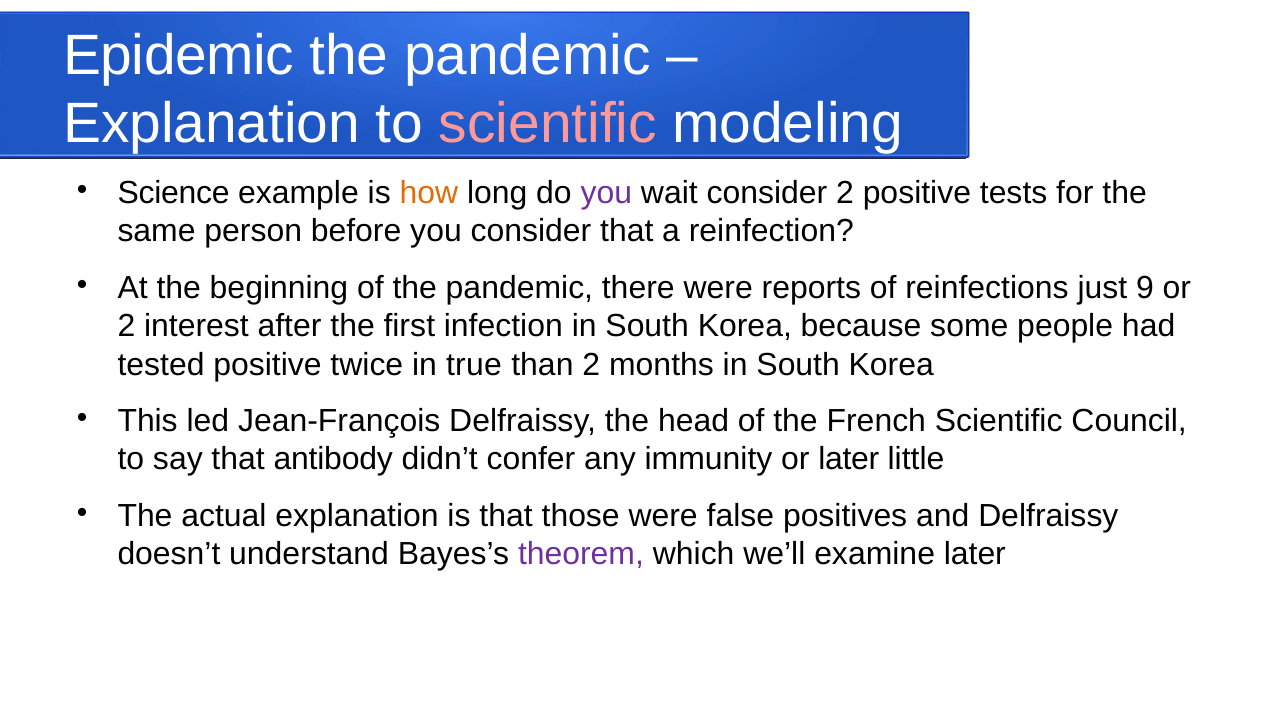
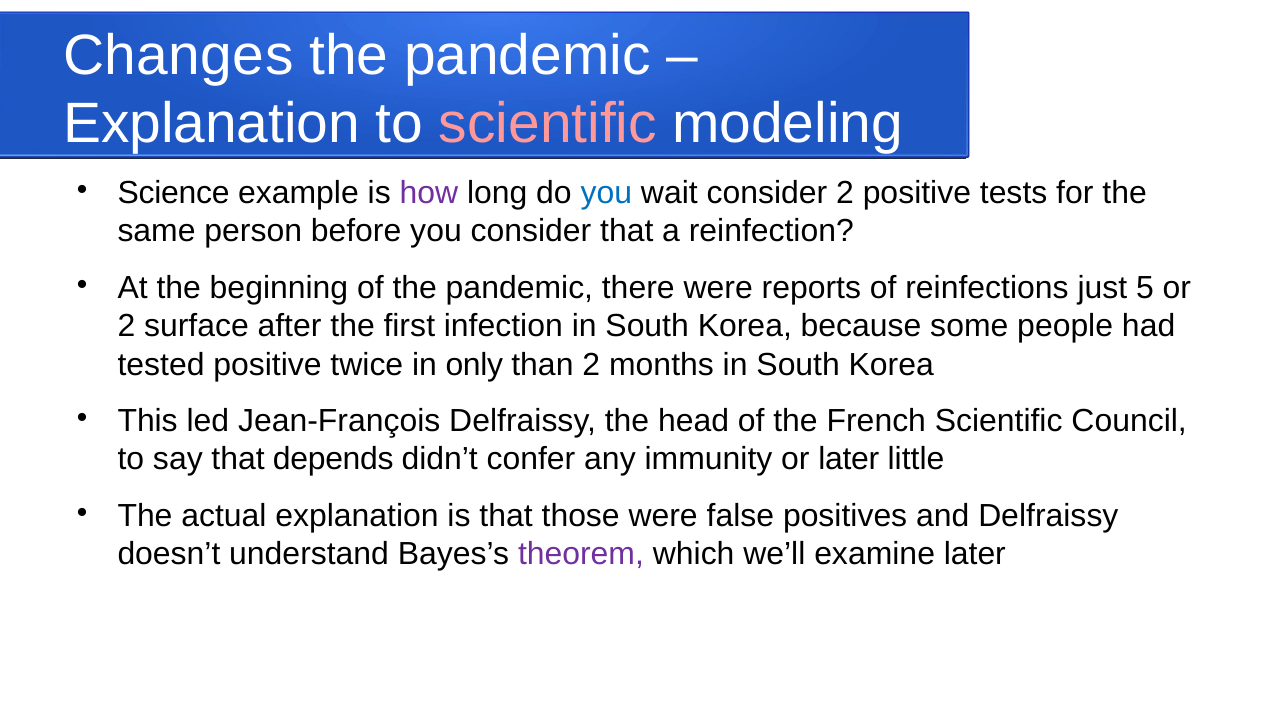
Epidemic: Epidemic -> Changes (178, 56)
how colour: orange -> purple (429, 193)
you colour: purple -> blue (606, 193)
9: 9 -> 5 (1145, 288)
interest: interest -> surface (196, 326)
true: true -> only (474, 365)
antibody: antibody -> depends (333, 460)
